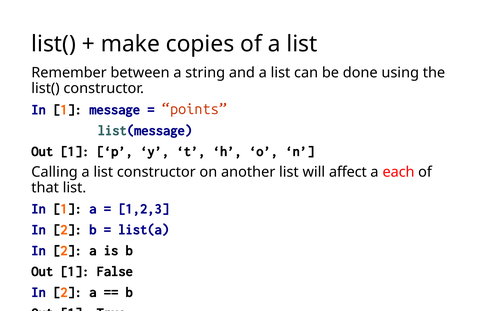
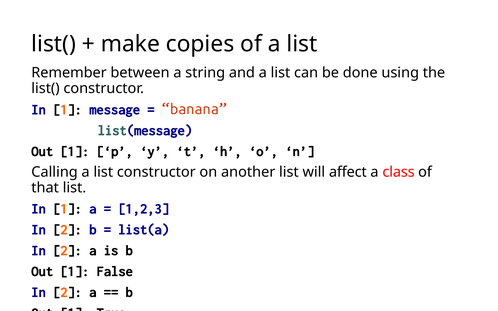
points: points -> banana (194, 109)
each: each -> class (399, 172)
